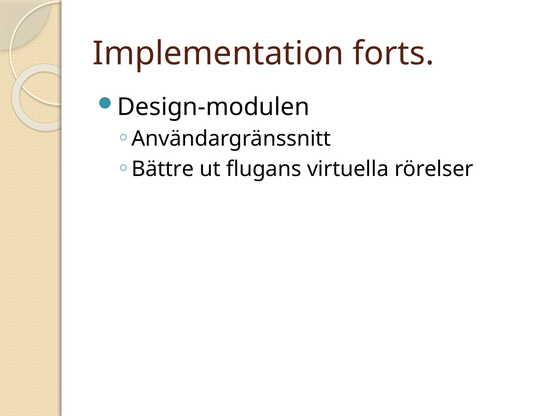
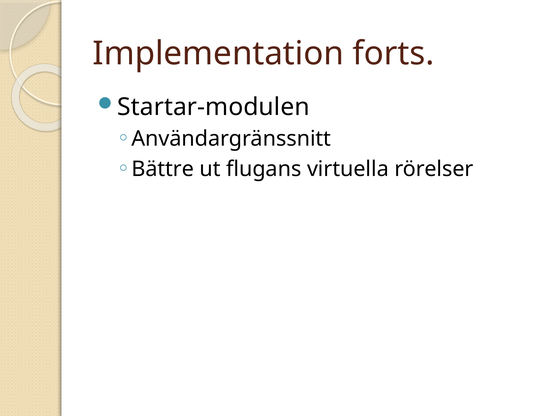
Design-modulen: Design-modulen -> Startar-modulen (213, 107)
